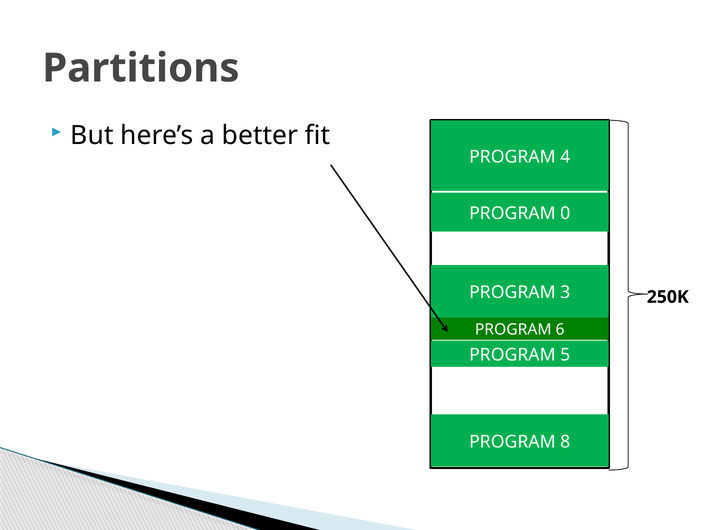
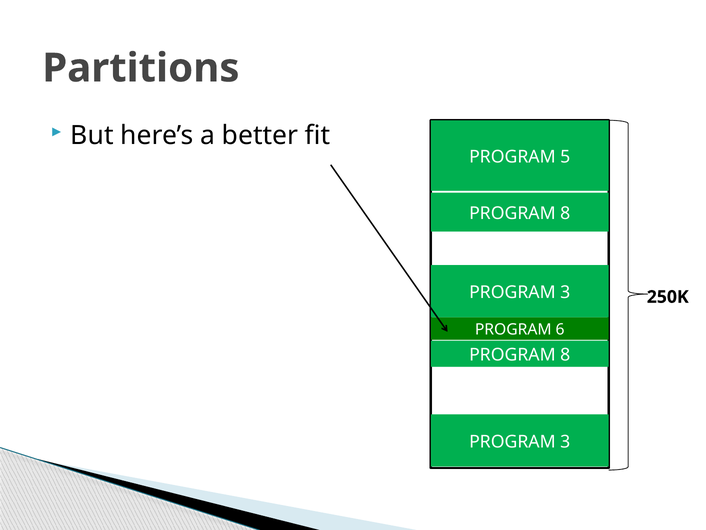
4: 4 -> 5 (565, 157)
0: 0 -> 8 (565, 213)
5: 5 -> 8 (565, 355)
8: 8 -> 3 (565, 441)
